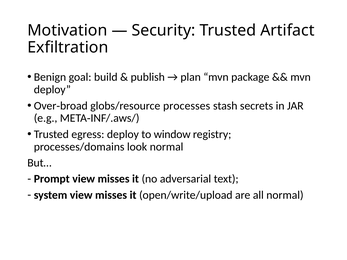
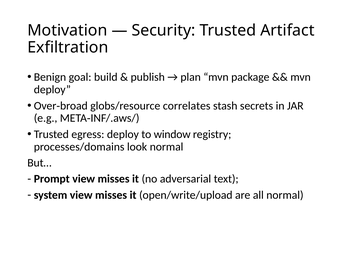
processes: processes -> correlates (187, 106)
